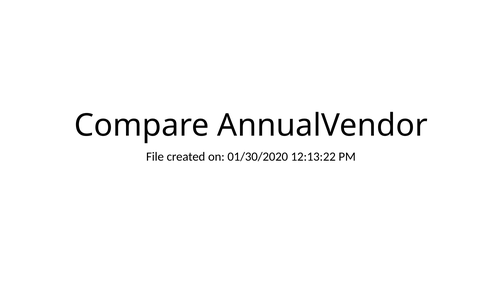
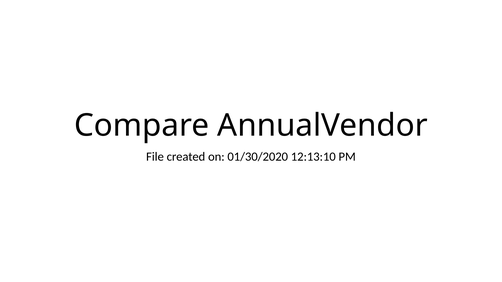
12:13:22: 12:13:22 -> 12:13:10 (313, 157)
